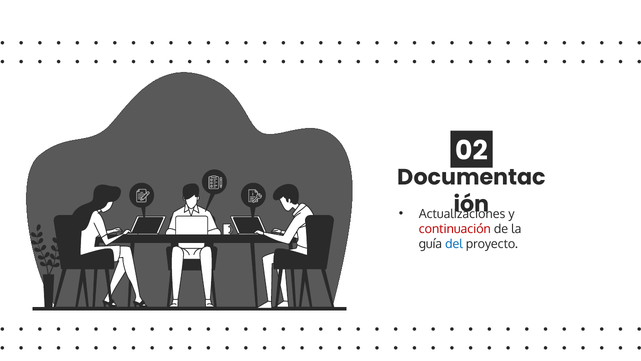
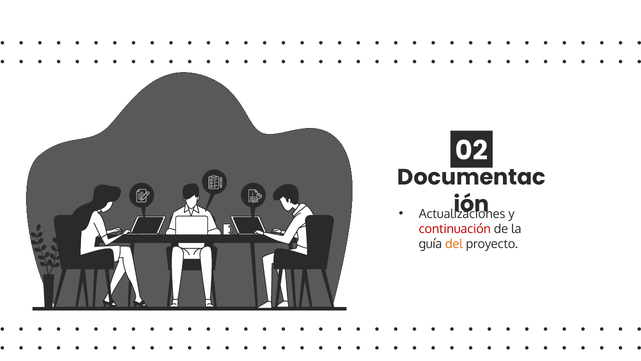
del colour: blue -> orange (454, 244)
